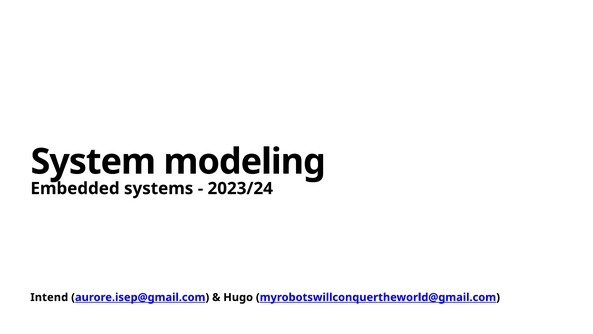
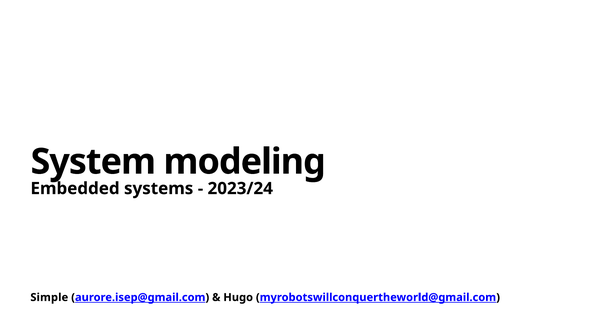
Intend: Intend -> Simple (49, 297)
